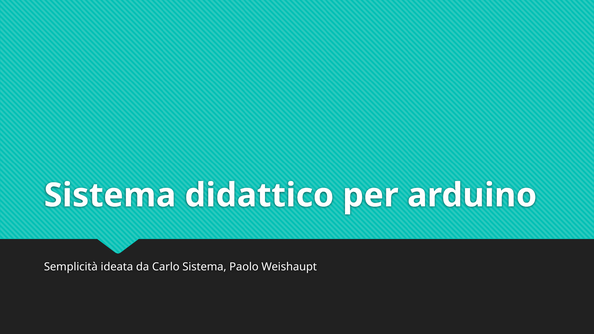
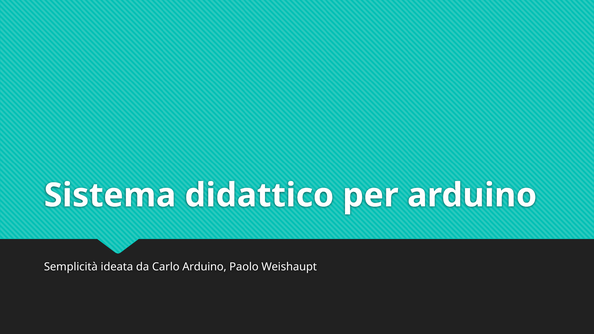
Carlo Sistema: Sistema -> Arduino (204, 267)
